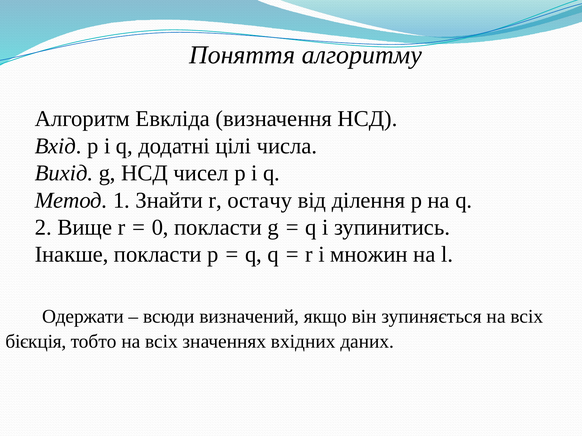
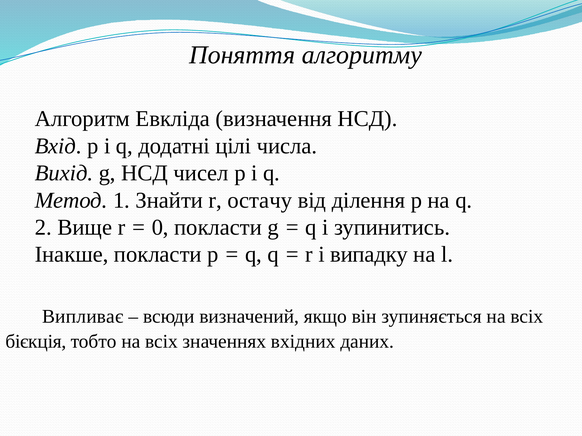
множин: множин -> випадку (369, 255)
Одержати: Одержати -> Випливає (83, 317)
